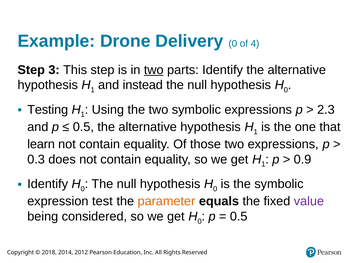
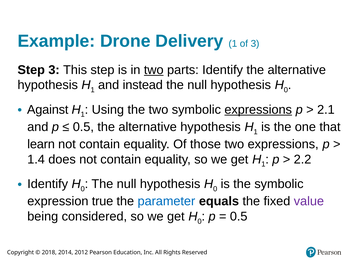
Delivery 0: 0 -> 1 (233, 44)
of 4: 4 -> 3 (255, 44)
Testing: Testing -> Against (48, 109)
expressions underline: none -> present (258, 109)
2.3: 2.3 -> 2.1 (326, 109)
0.3: 0.3 -> 1.4 (36, 159)
0.9: 0.9 -> 2.2 (303, 159)
test: test -> true (103, 201)
parameter colour: orange -> blue (166, 201)
